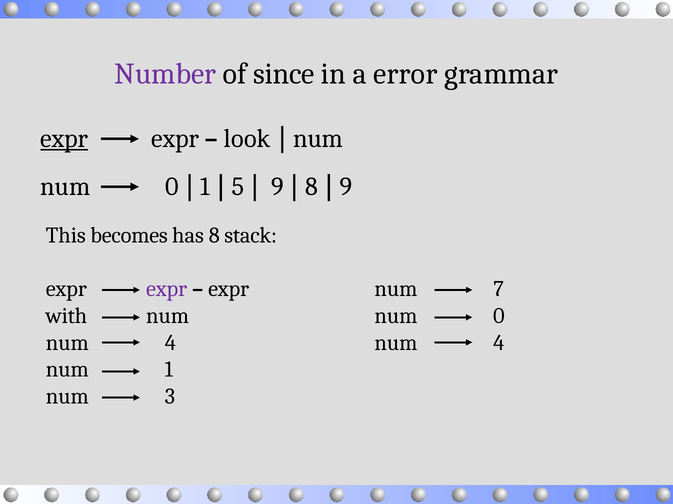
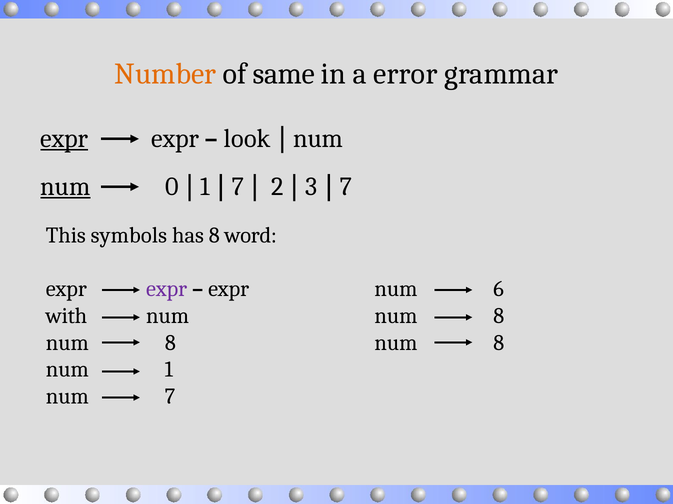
Number colour: purple -> orange (165, 74)
since: since -> same (284, 74)
num underline: none -> present (65, 187)
5: 5 -> 7 (238, 187)
9: 9 -> 2 (277, 187)
8: 8 -> 3 (311, 187)
9: 9 -> 7 (346, 187)
becomes: becomes -> symbols (129, 235)
stack: stack -> word (251, 235)
7: 7 -> 6 (499, 289)
0: 0 -> 8 (499, 316)
4: 4 -> 8 (170, 343)
4: 4 -> 8 (499, 343)
num 3: 3 -> 7 (170, 397)
